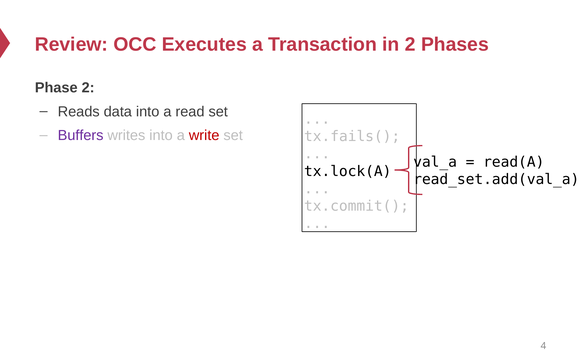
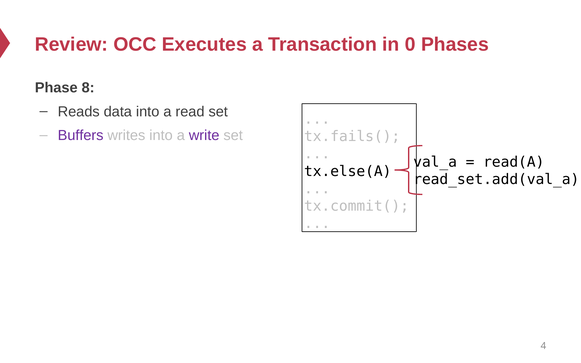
in 2: 2 -> 0 (410, 45)
Phase 2: 2 -> 8 (88, 88)
write colour: red -> purple (204, 135)
tx.lock(A: tx.lock(A -> tx.else(A (348, 171)
